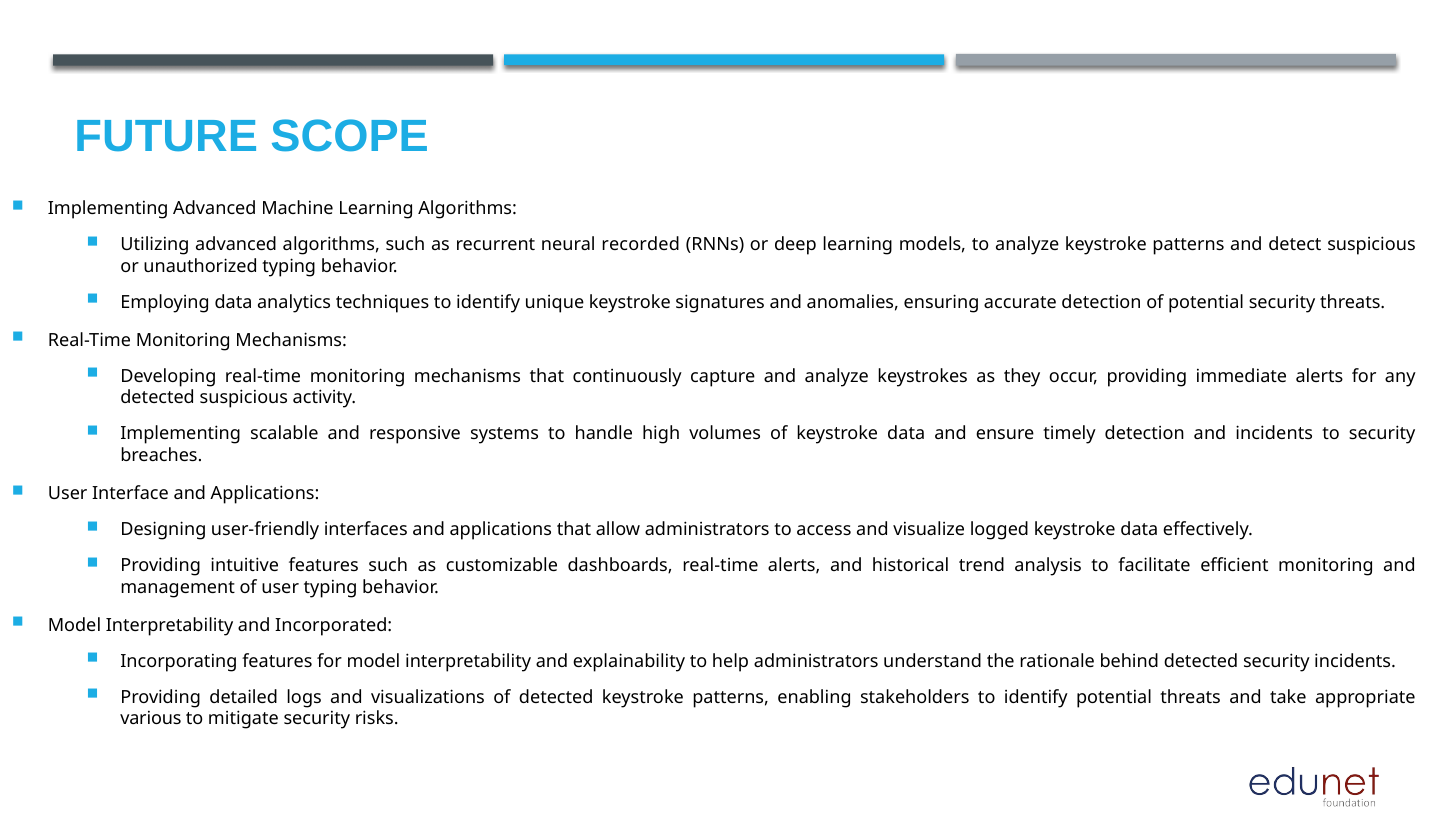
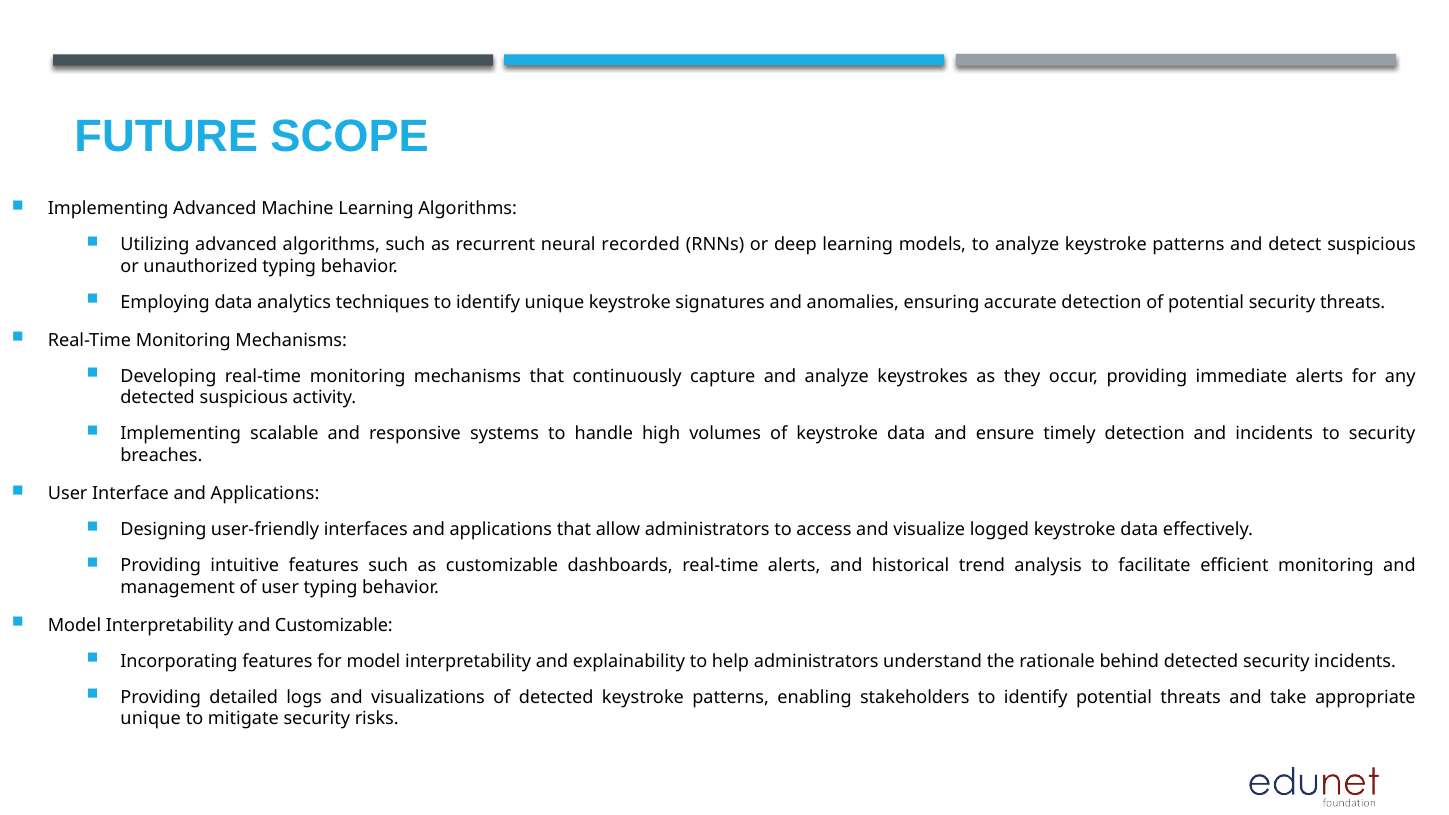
and Incorporated: Incorporated -> Customizable (334, 625)
various: various -> unique (151, 719)
